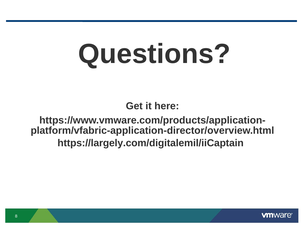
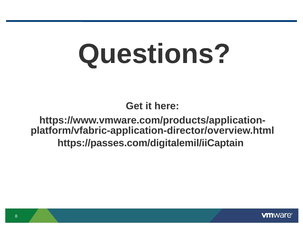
https://largely.com/digitalemil/iiCaptain: https://largely.com/digitalemil/iiCaptain -> https://passes.com/digitalemil/iiCaptain (151, 143)
